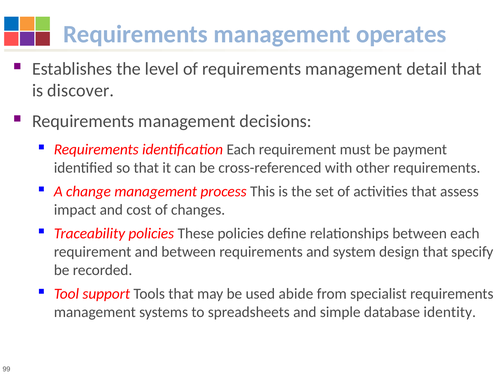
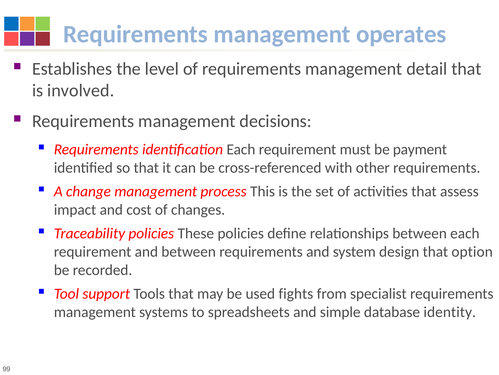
discover: discover -> involved (81, 90)
specify: specify -> option (472, 251)
abide: abide -> fights (296, 293)
